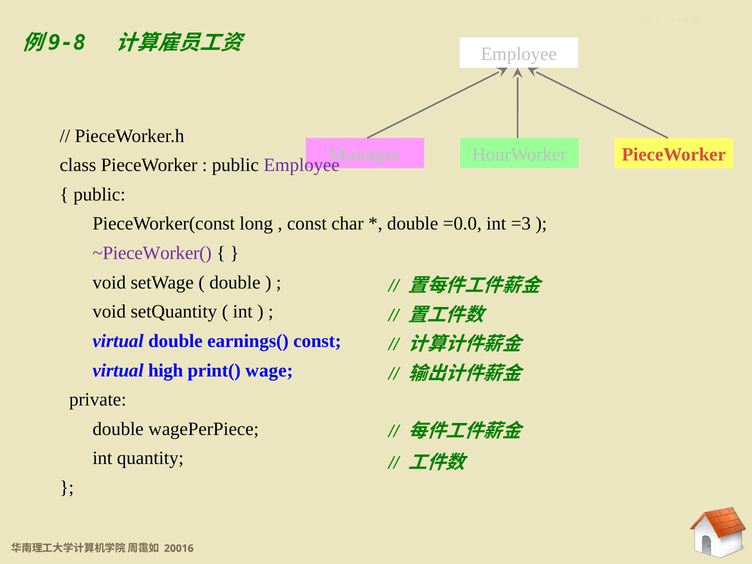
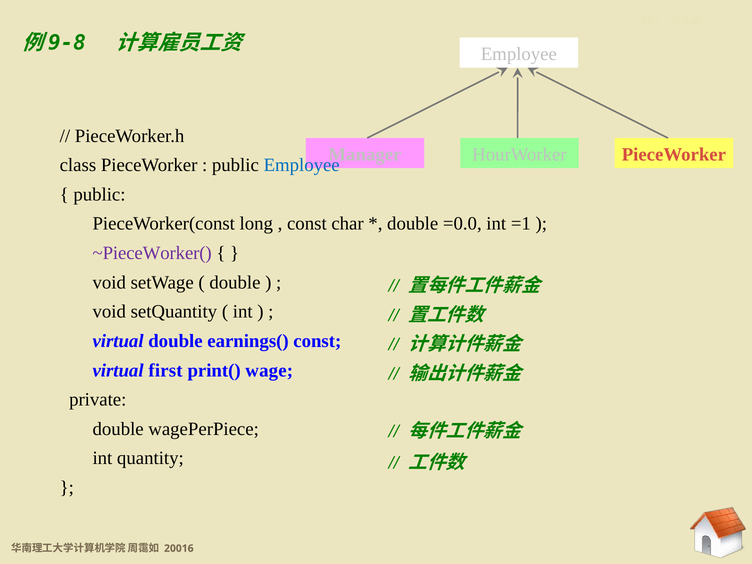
Employee colour: purple -> blue (302, 165)
=3: =3 -> =1 (521, 224)
high: high -> first (165, 370)
